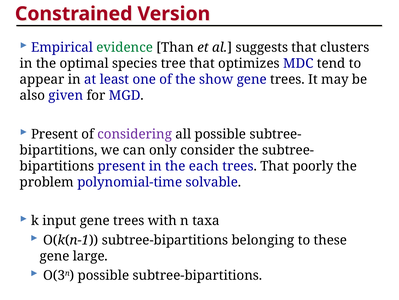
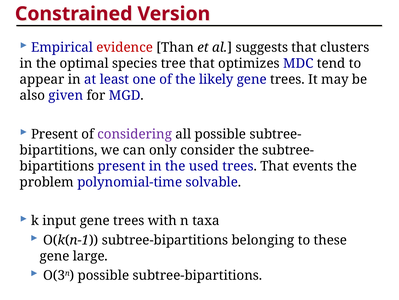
evidence colour: green -> red (125, 47)
show: show -> likely (216, 79)
each: each -> used (204, 166)
poorly: poorly -> events (313, 166)
